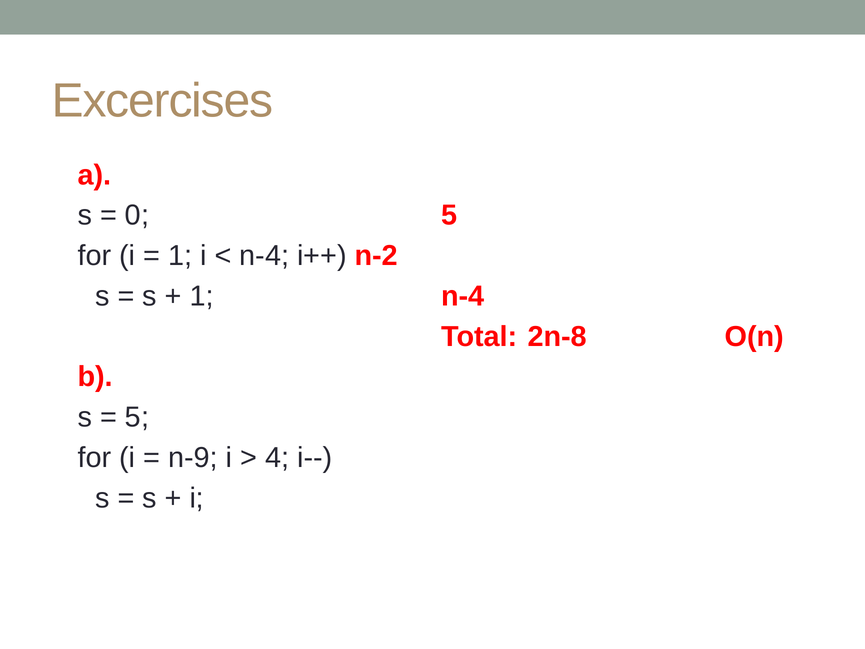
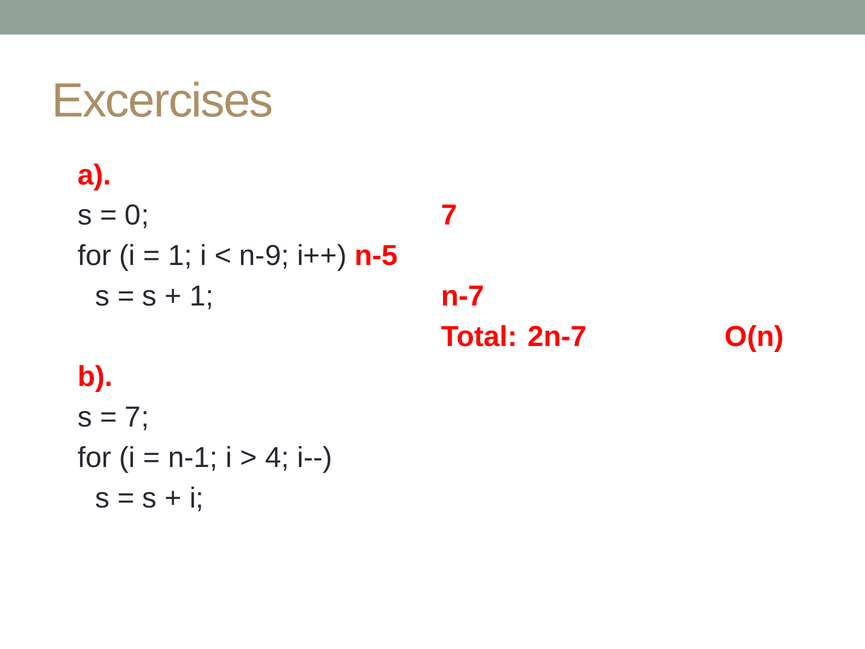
0 5: 5 -> 7 (449, 215)
n-4: n-4 -> n-9 (264, 256)
n-2: n-2 -> n-5 (376, 256)
1 n-4: n-4 -> n-7 (463, 296)
2n-8: 2n-8 -> 2n-7 (557, 336)
5: 5 -> 7 (137, 417)
n-9: n-9 -> n-1 (193, 458)
